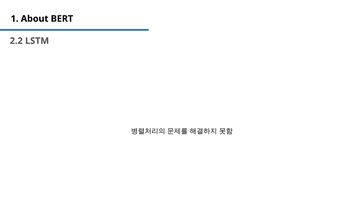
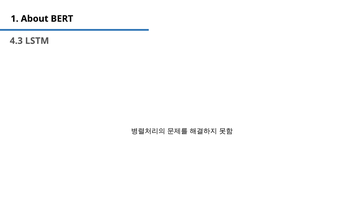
2.2: 2.2 -> 4.3 (16, 41)
